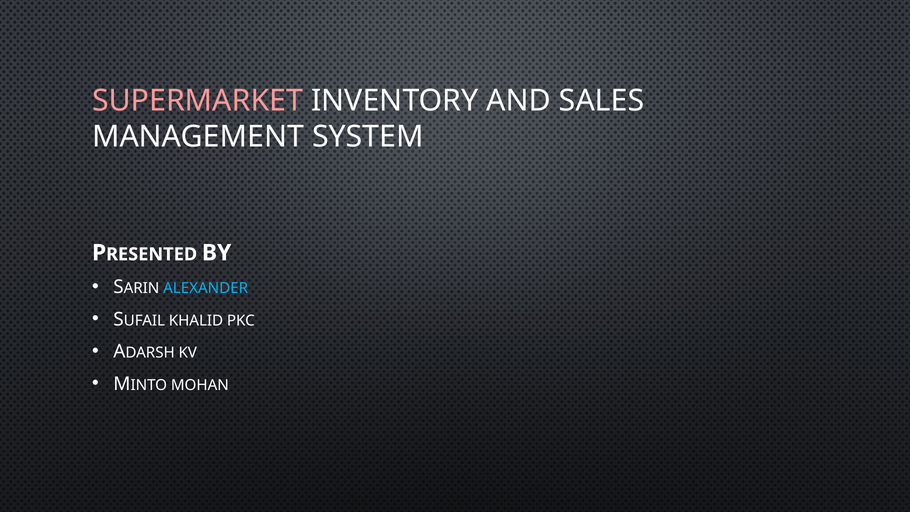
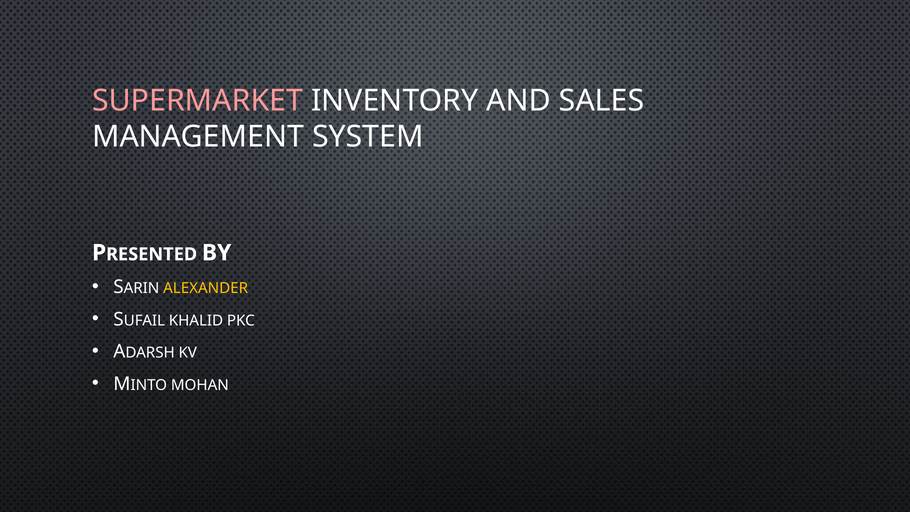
ALEXANDER colour: light blue -> yellow (206, 288)
